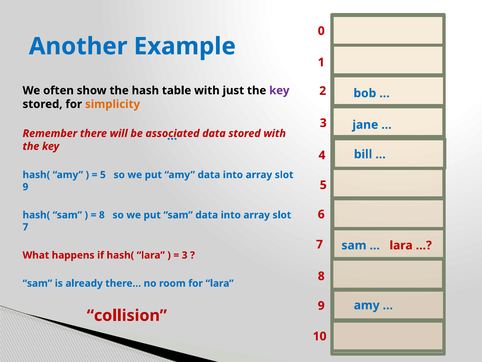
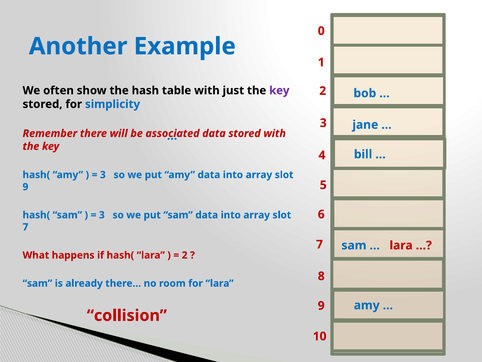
simplicity colour: orange -> blue (113, 104)
5: 5 -> 3 (103, 175)
8: 8 -> 3 (102, 215)
3: 3 -> 2 (185, 255)
